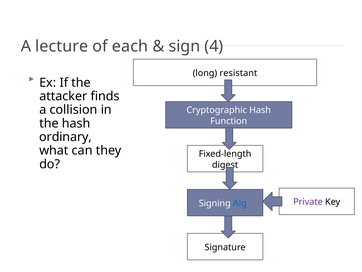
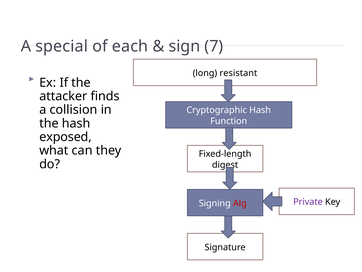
lecture: lecture -> special (62, 46)
4: 4 -> 7 (214, 46)
ordinary: ordinary -> exposed (66, 137)
Alg colour: blue -> red (240, 203)
